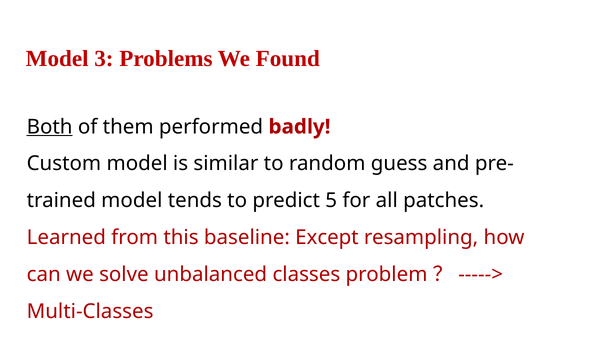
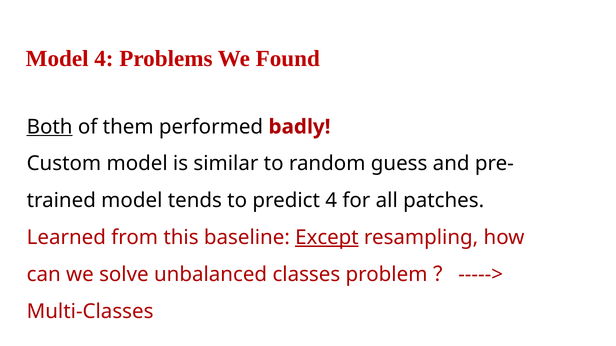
Model 3: 3 -> 4 (104, 59)
predict 5: 5 -> 4 (331, 201)
Except underline: none -> present (327, 238)
